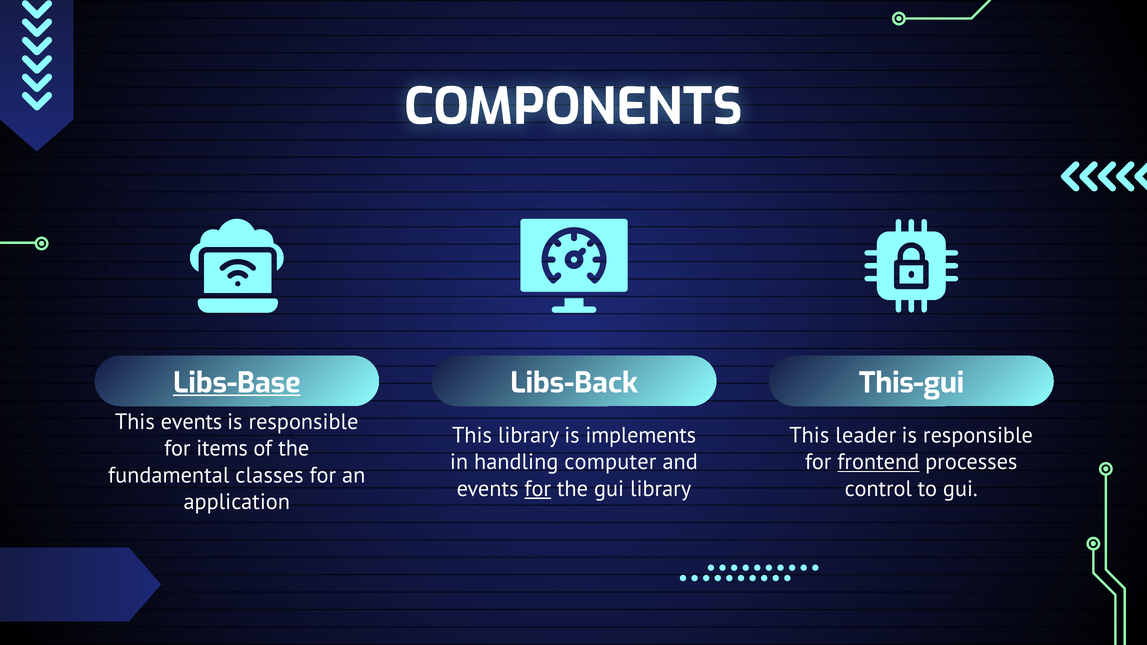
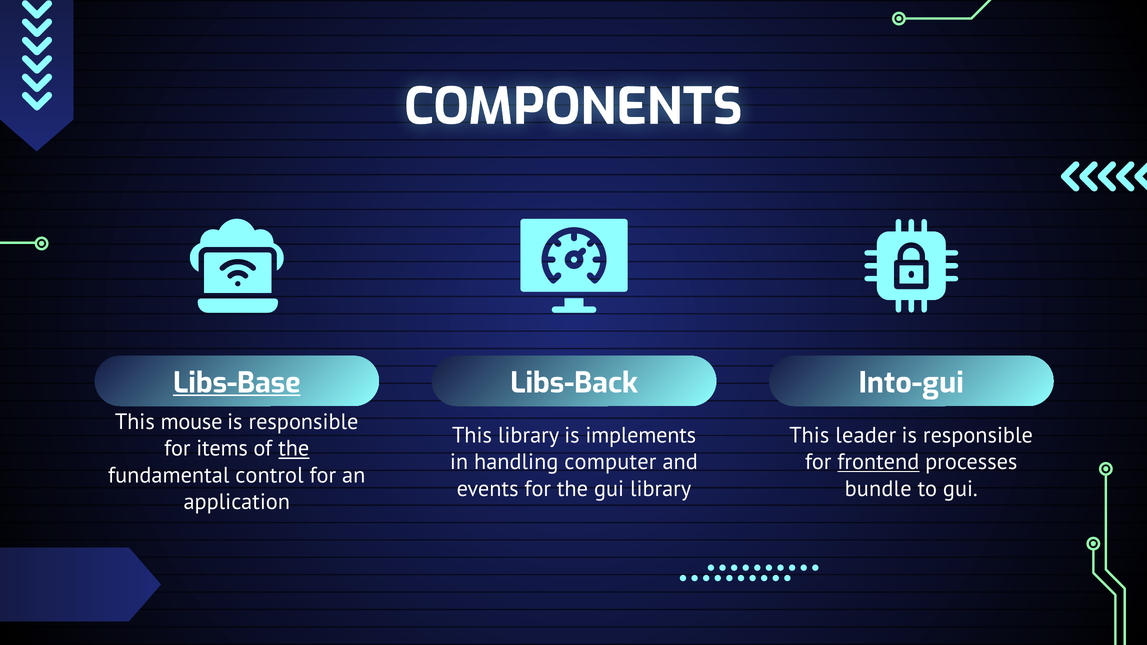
This-gui: This-gui -> Into-gui (911, 383)
This events: events -> mouse (191, 422)
the underline: none -> present (294, 449)
classes: classes -> control (269, 476)
for underline: present -> none (538, 489)
control: control -> bundle (878, 489)
